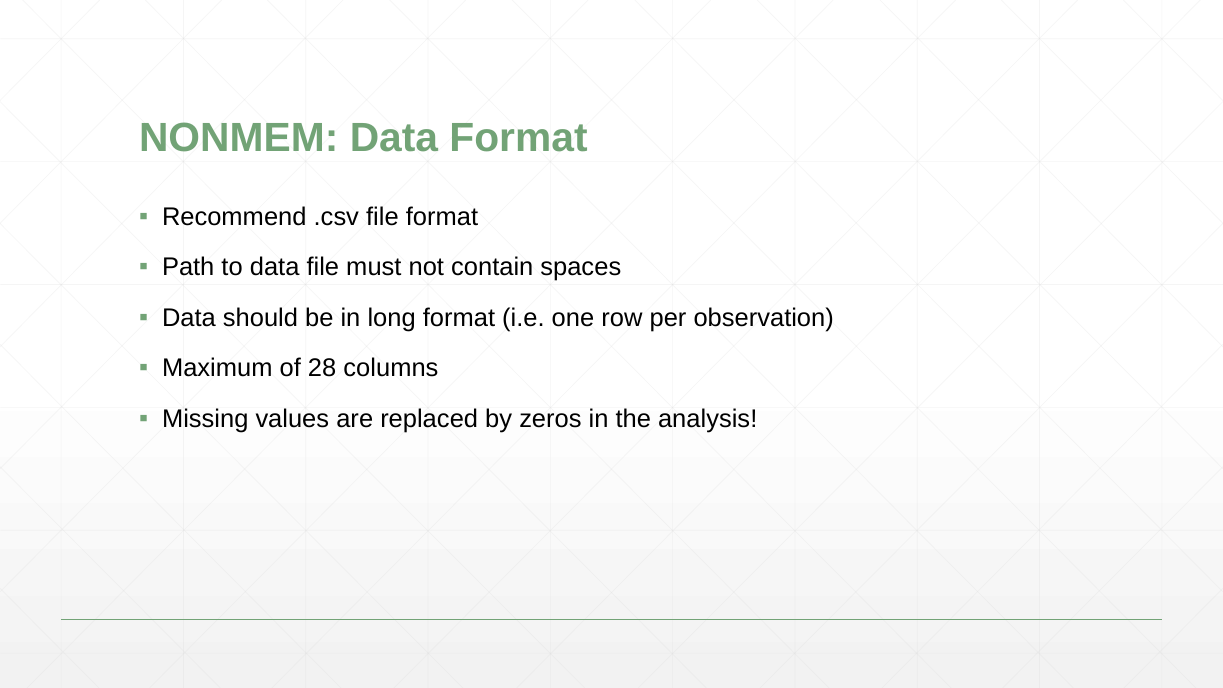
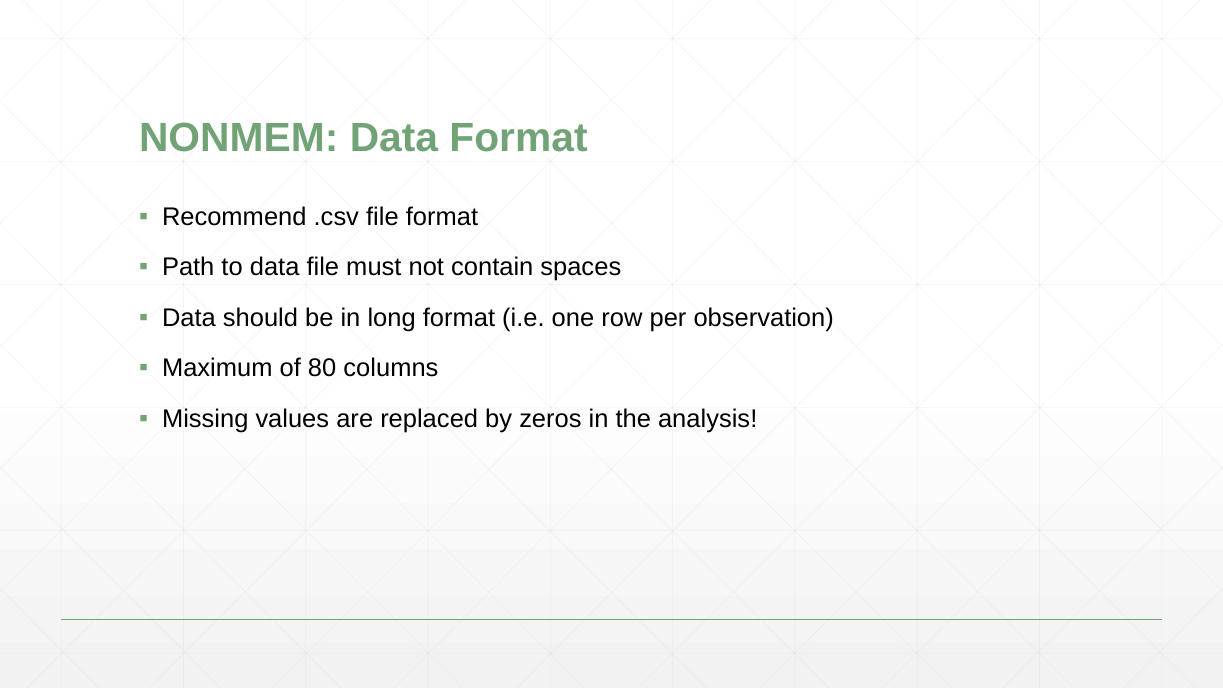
28: 28 -> 80 (322, 368)
